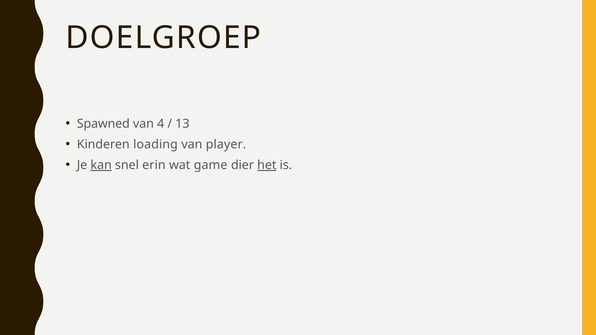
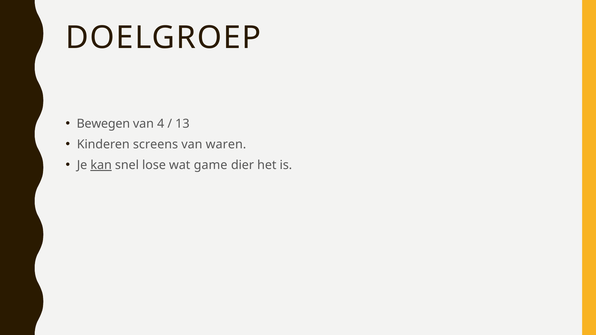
Spawned: Spawned -> Bewegen (103, 124)
loading: loading -> screens (156, 145)
player: player -> waren (226, 145)
erin: erin -> lose (154, 165)
het underline: present -> none (267, 165)
